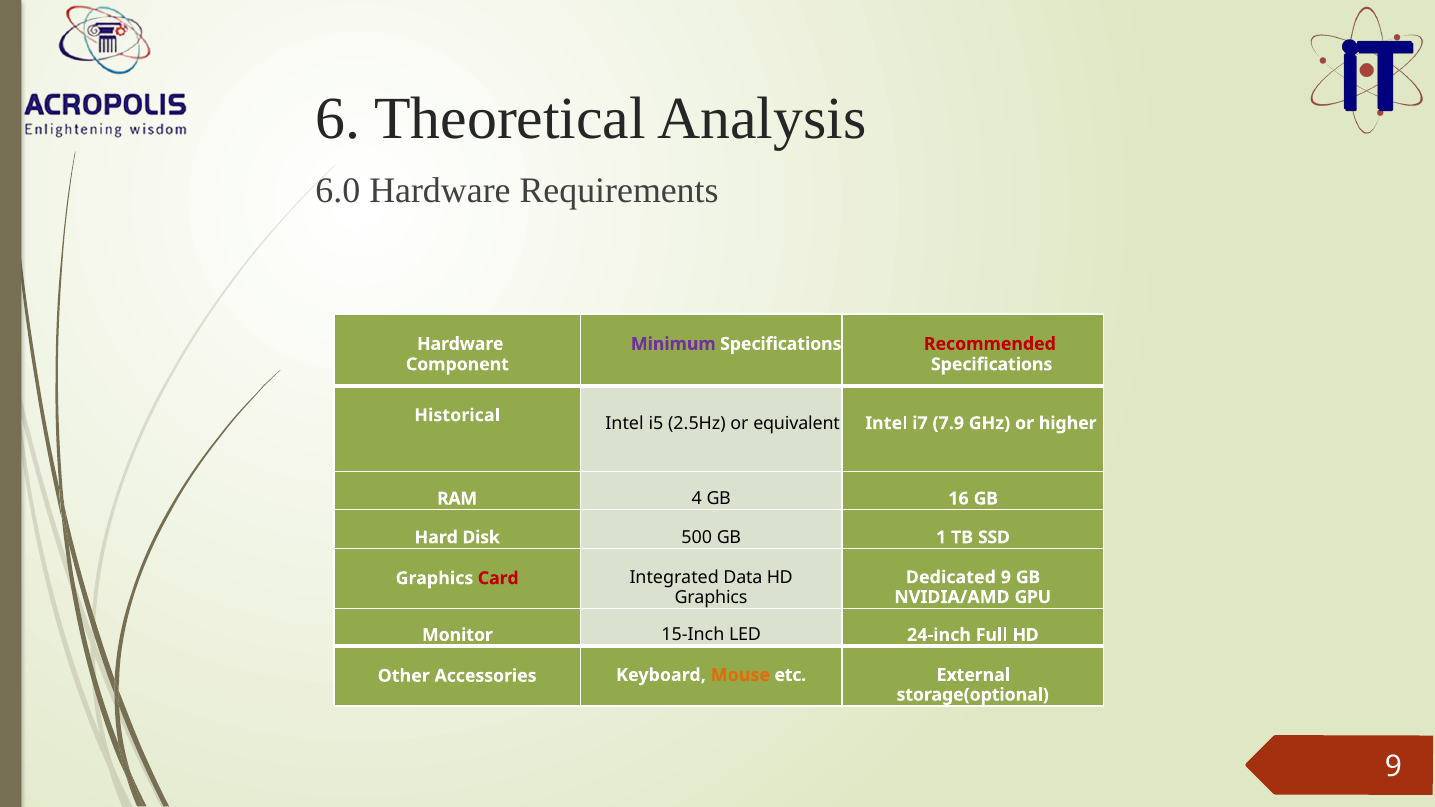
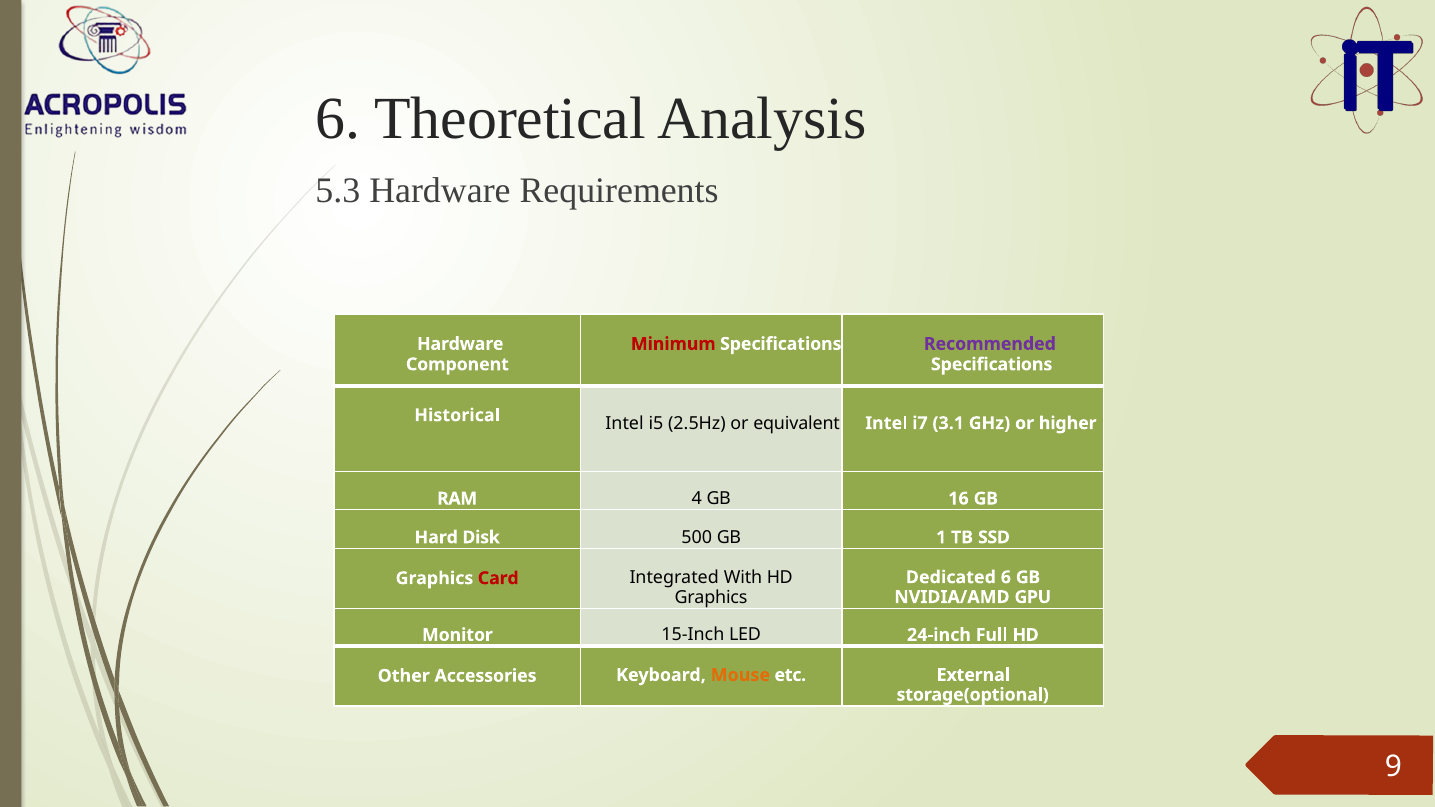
6.0: 6.0 -> 5.3 (338, 190)
Minimum colour: purple -> red (673, 344)
Recommended colour: red -> purple (990, 344)
7.9: 7.9 -> 3.1 (948, 423)
Dedicated 9: 9 -> 6 (1006, 577)
Data: Data -> With (743, 577)
